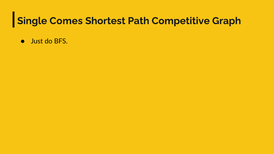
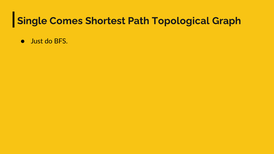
Competitive: Competitive -> Topological (181, 21)
